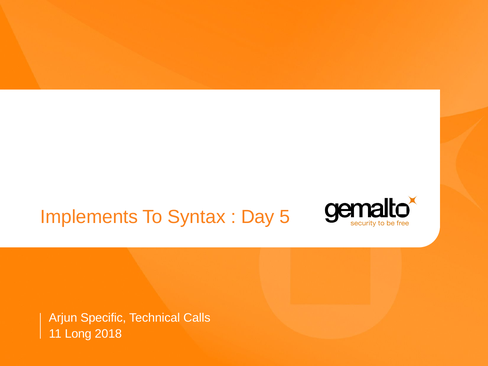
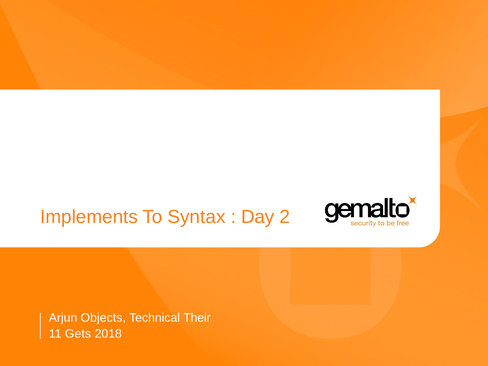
5: 5 -> 2 (285, 217)
Specific: Specific -> Objects (103, 318)
Calls: Calls -> Their (197, 318)
Long: Long -> Gets (78, 334)
